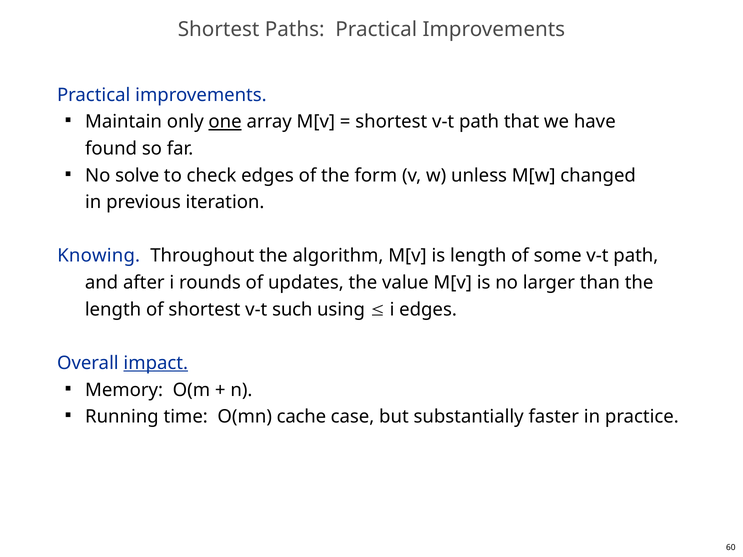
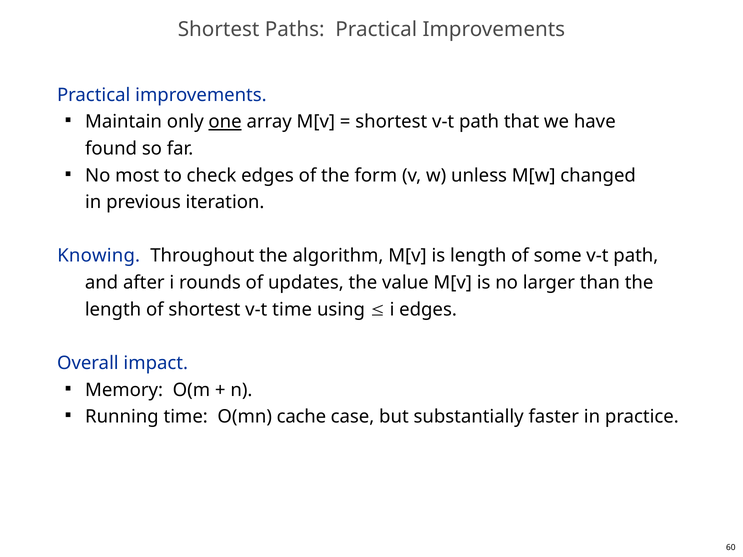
solve: solve -> most (137, 175)
v-t such: such -> time (292, 310)
impact underline: present -> none (156, 363)
